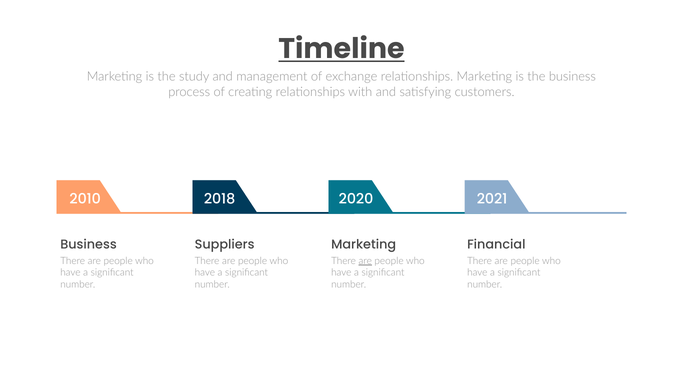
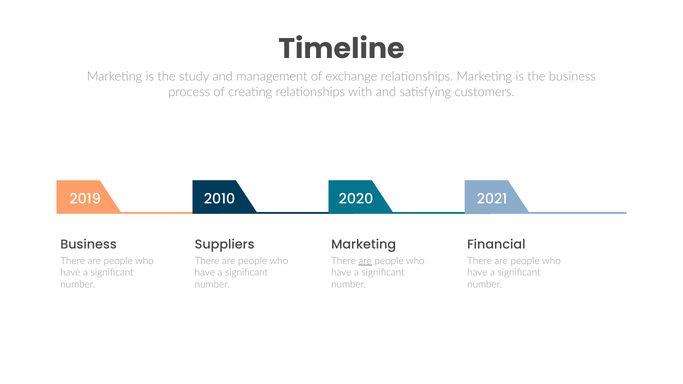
Timeline underline: present -> none (341, 49)
2010: 2010 -> 2019 (85, 199)
2018: 2018 -> 2010 (220, 199)
